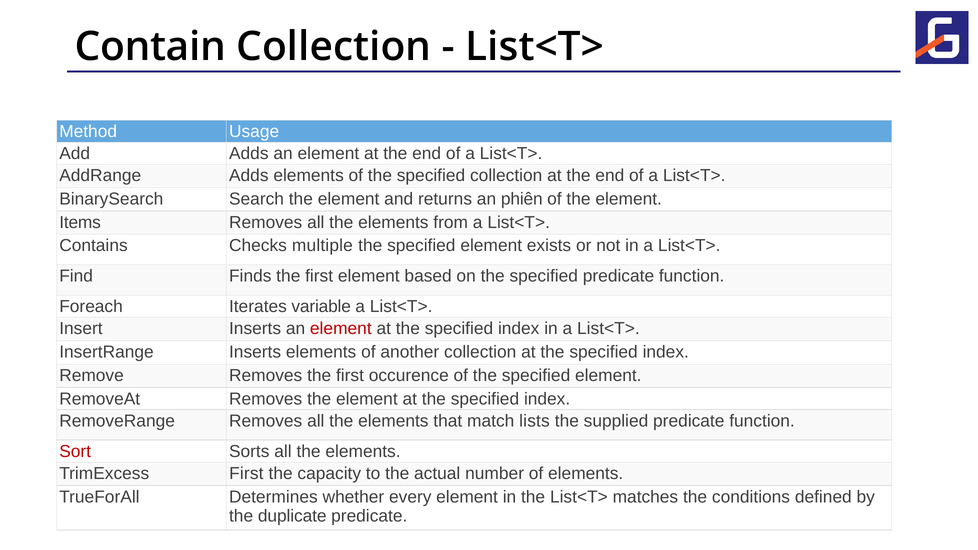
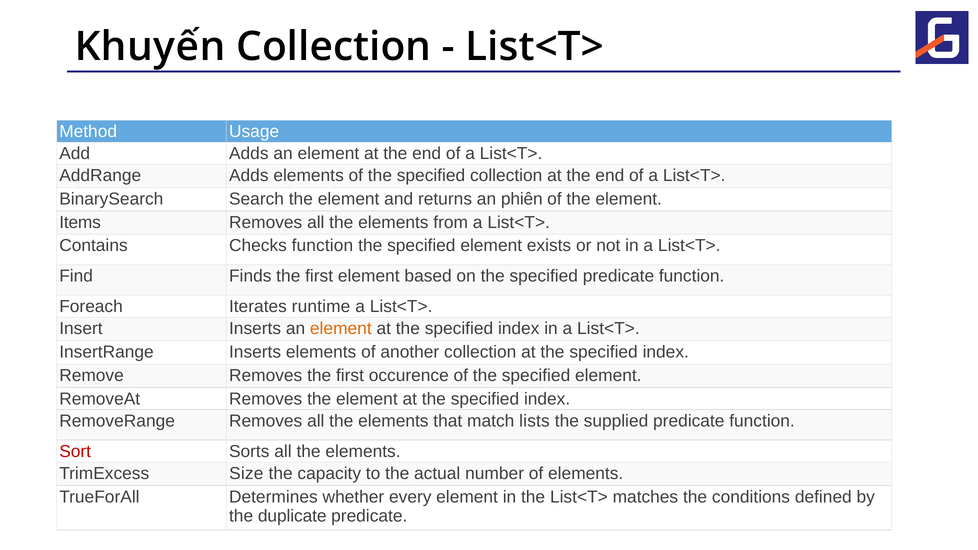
Contain: Contain -> Khuyến (150, 47)
Checks multiple: multiple -> function (322, 246)
variable: variable -> runtime (321, 307)
element colour: red -> orange (341, 329)
TrimExcess First: First -> Size (246, 474)
